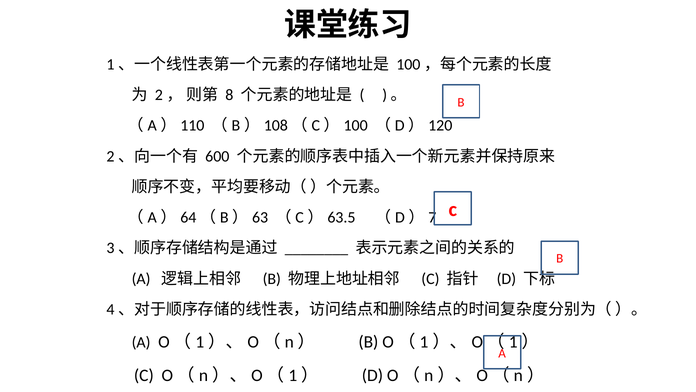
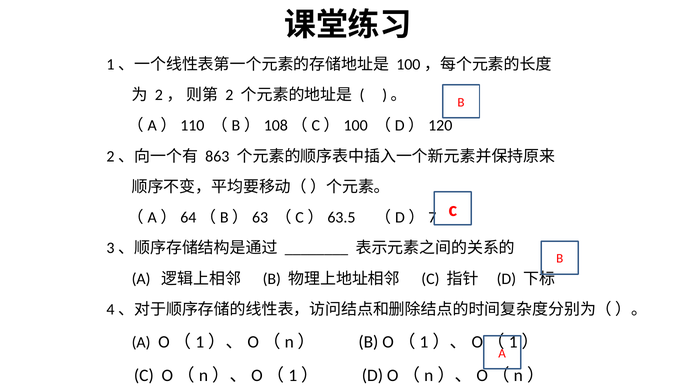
8: 8 -> 2 (229, 95)
600: 600 -> 863 (217, 156)
